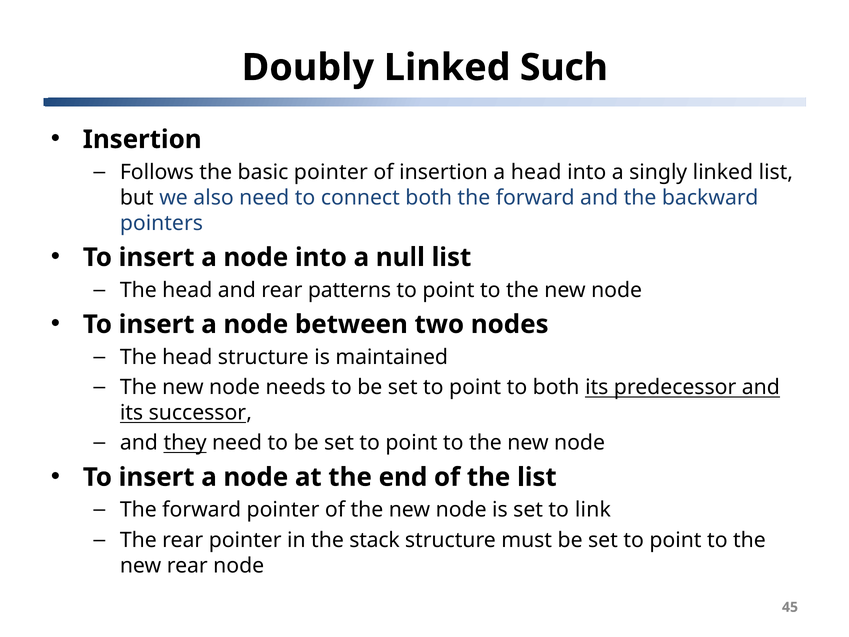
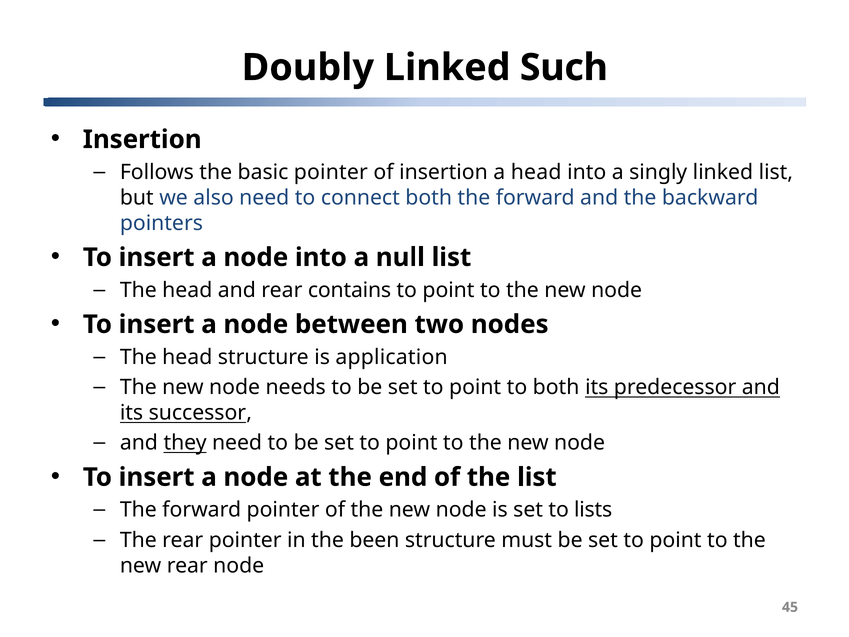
patterns: patterns -> contains (350, 290)
maintained: maintained -> application (392, 357)
link: link -> lists (593, 510)
stack: stack -> been (374, 540)
